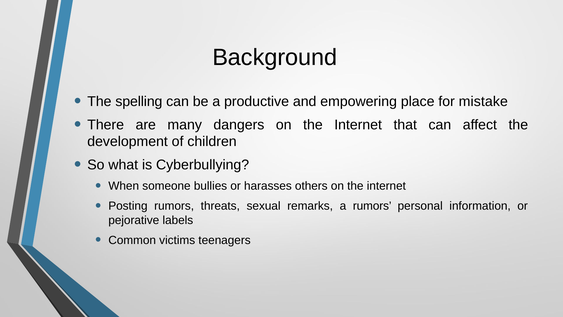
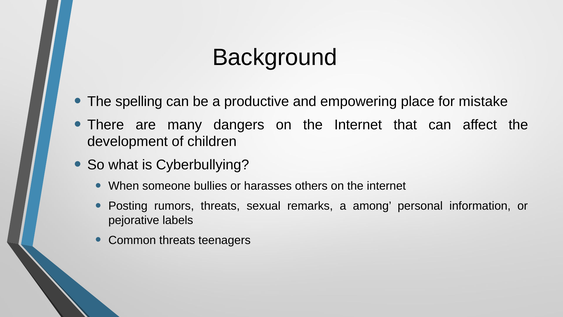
a rumors: rumors -> among (372, 206)
Common victims: victims -> threats (177, 240)
